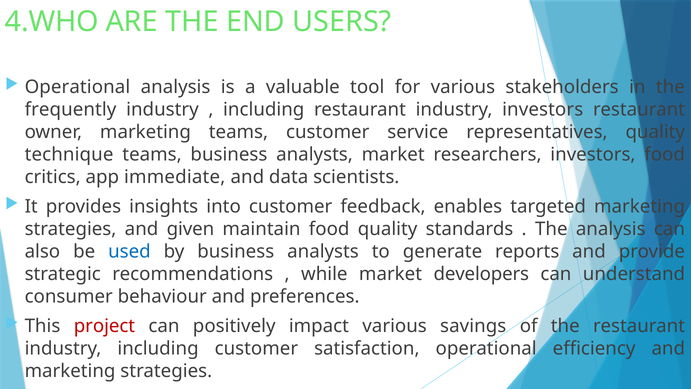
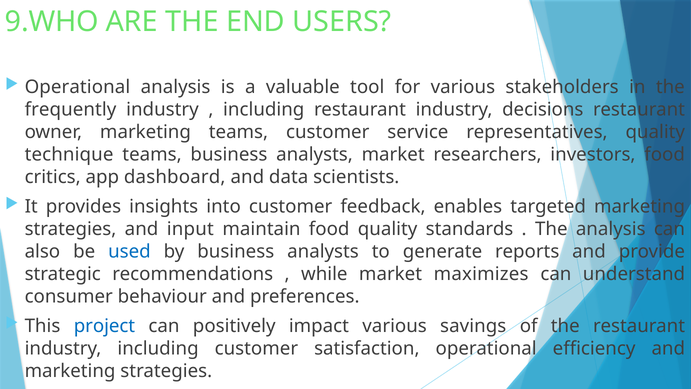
4.WHO: 4.WHO -> 9.WHO (52, 22)
industry investors: investors -> decisions (543, 109)
immediate: immediate -> dashboard (175, 177)
given: given -> input (190, 229)
developers: developers -> maximizes (481, 274)
project colour: red -> blue (104, 326)
